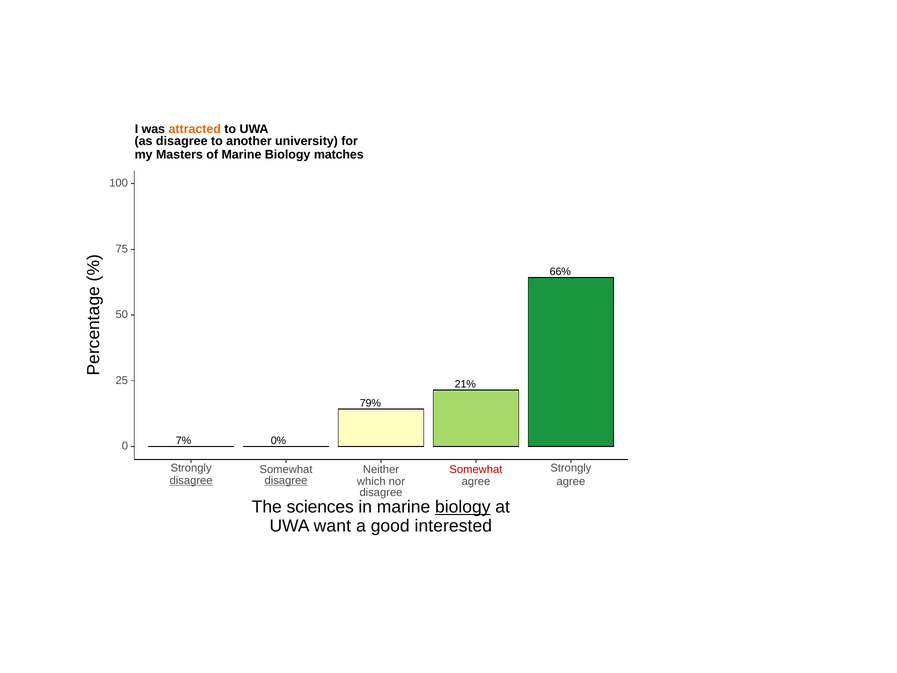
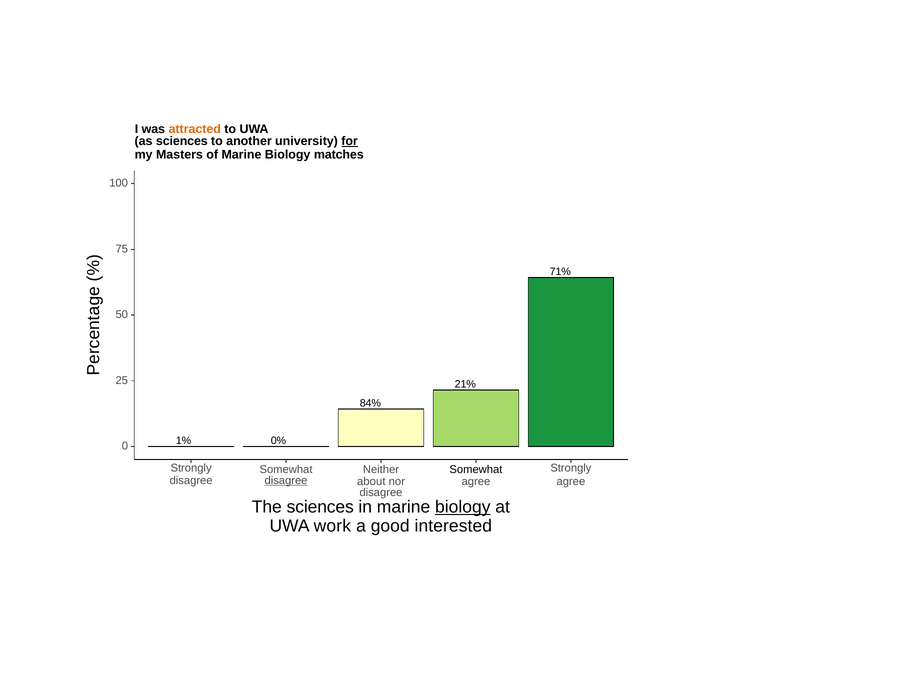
as disagree: disagree -> sciences (182, 141)
for underline: none -> present (350, 141)
66%: 66% -> 71% (560, 272)
79%: 79% -> 84% (370, 403)
7%: 7% -> 1% (184, 440)
Somewhat colour: red -> black (476, 469)
disagree underline: present -> none (191, 480)
which: which -> about (371, 481)
want: want -> work (332, 526)
